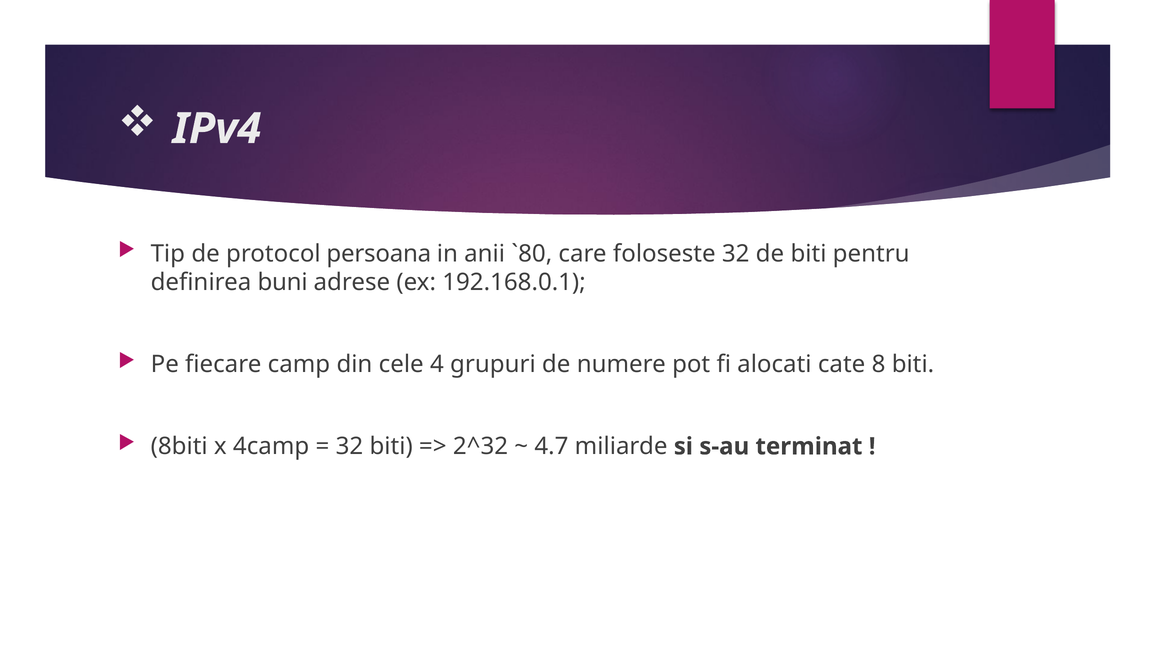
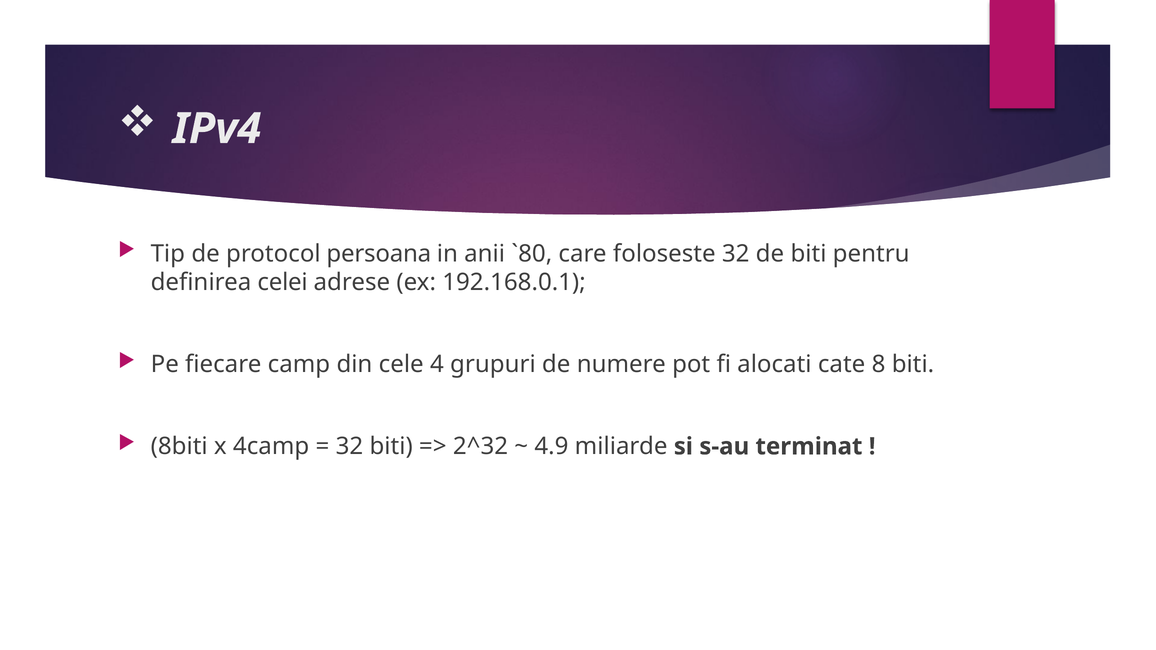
buni: buni -> celei (283, 283)
4.7: 4.7 -> 4.9 (551, 447)
